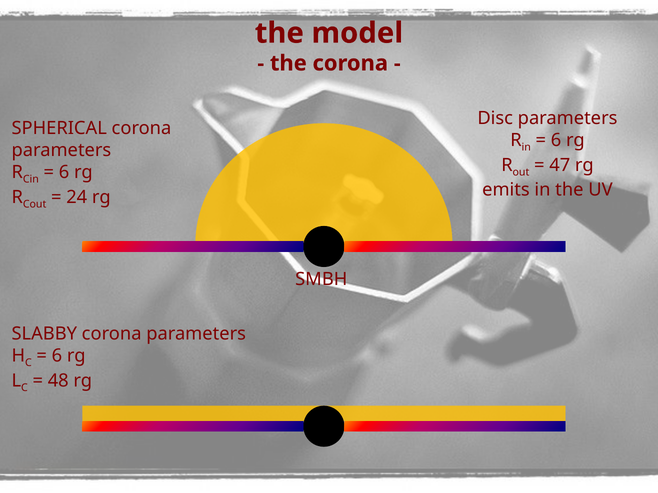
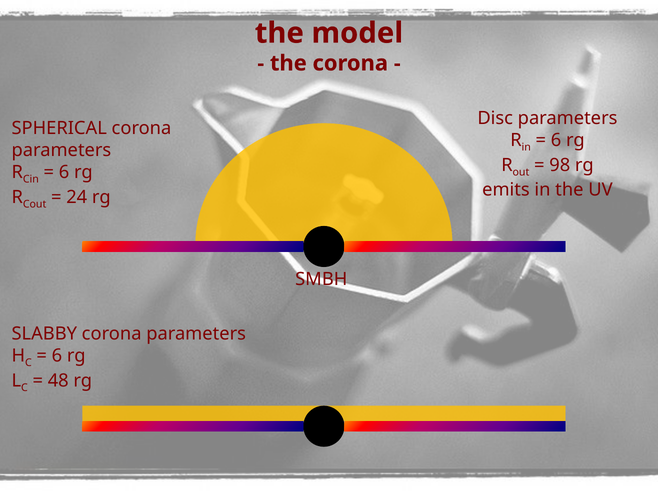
47: 47 -> 98 (560, 165)
